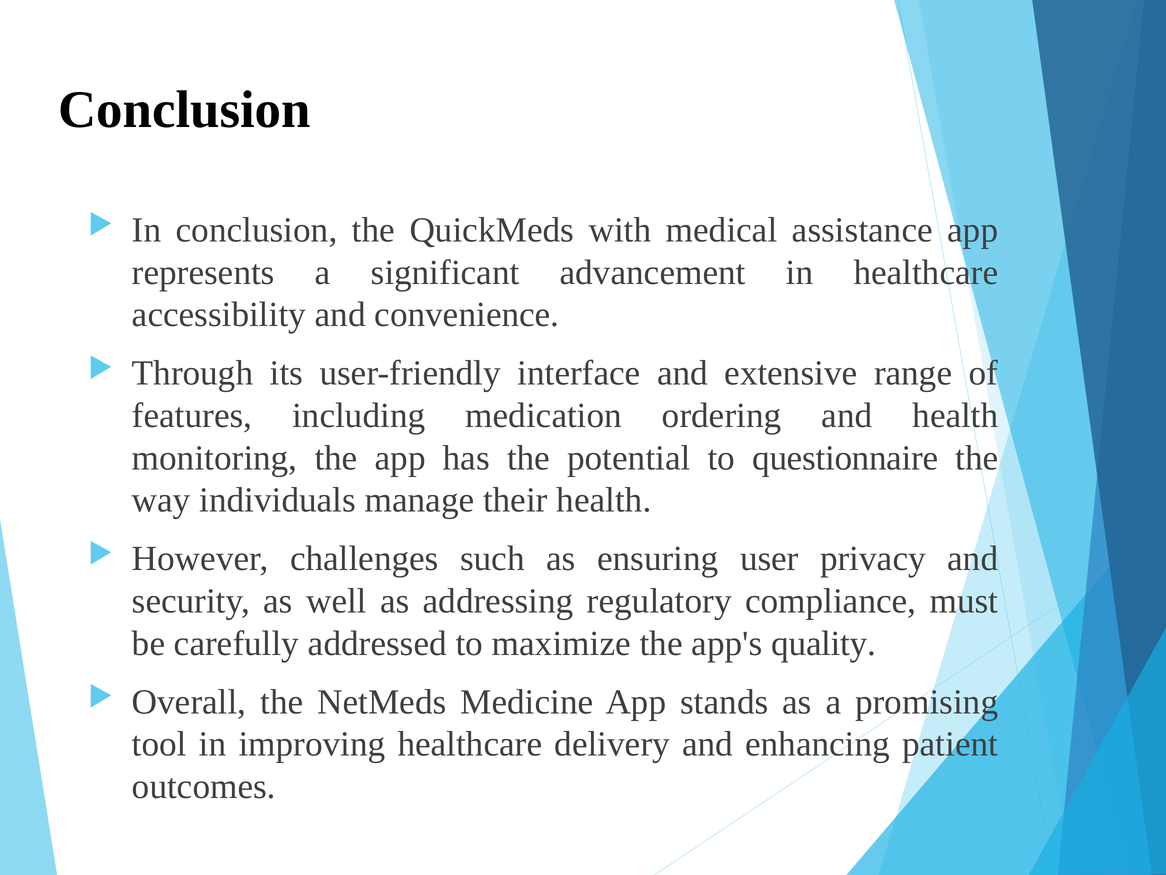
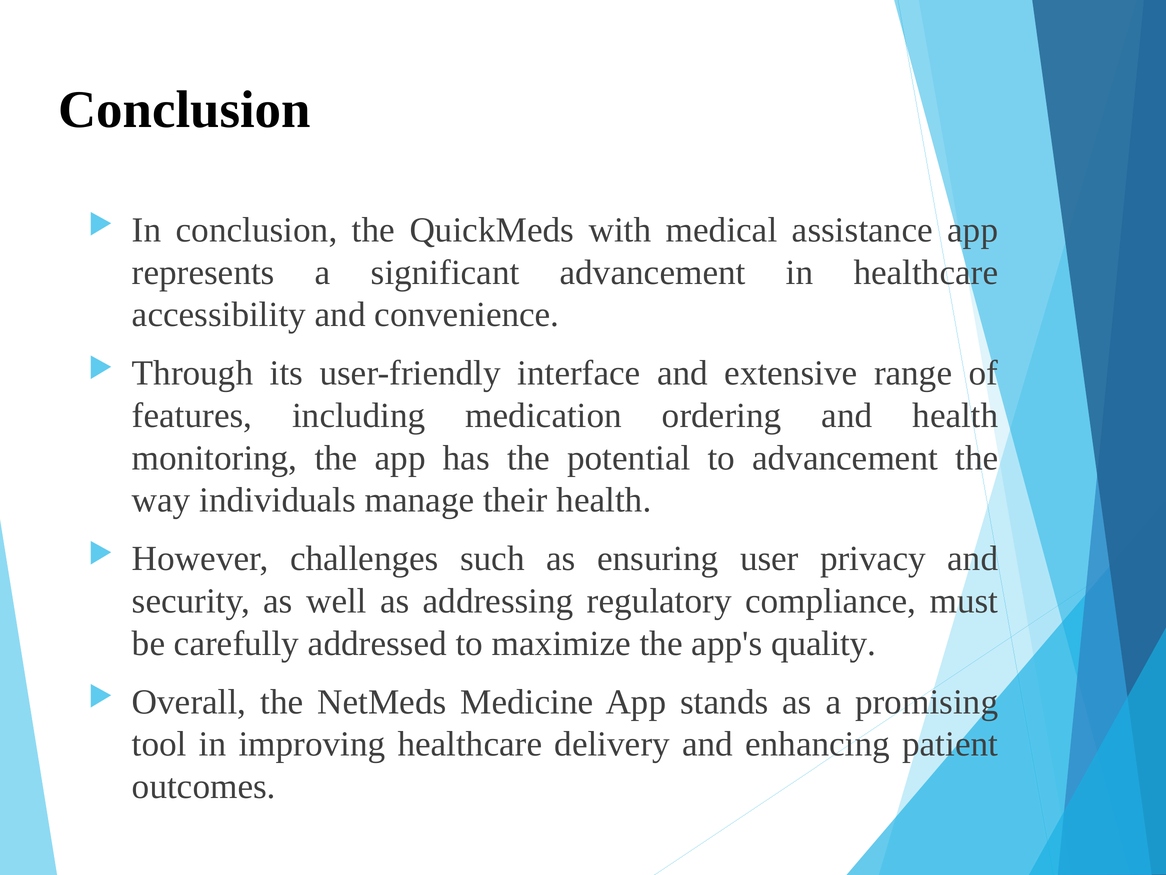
to questionnaire: questionnaire -> advancement (845, 458)
